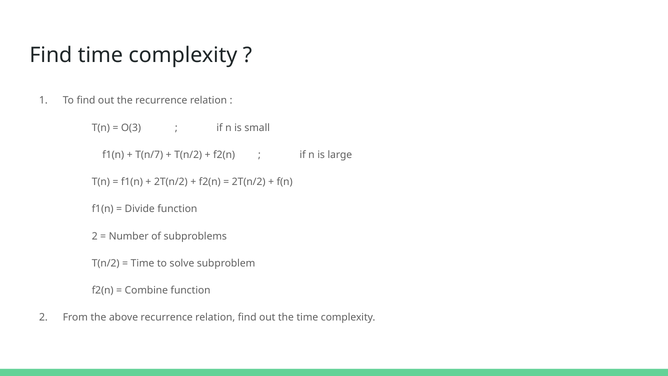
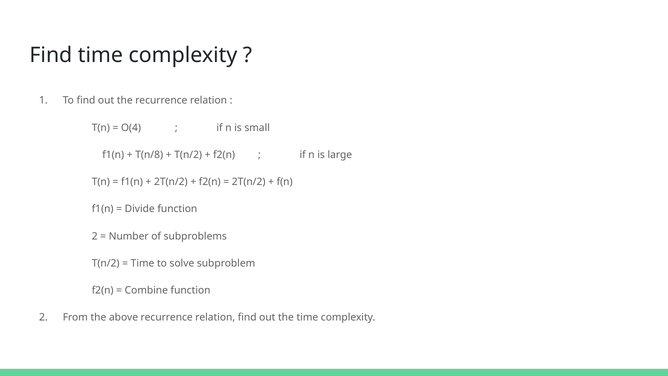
O(3: O(3 -> O(4 (131, 128)
T(n/7: T(n/7 -> T(n/8 (149, 155)
